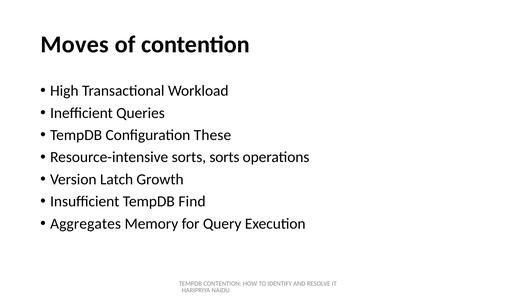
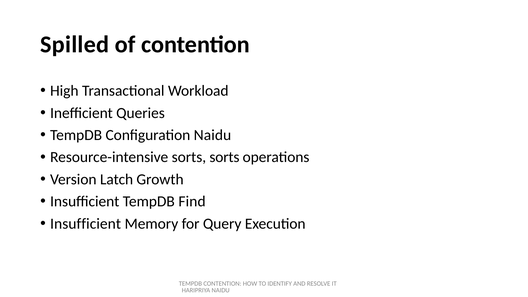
Moves: Moves -> Spilled (75, 44)
Configuration These: These -> Naidu (212, 135)
Aggregates: Aggregates -> Insufficient (86, 224)
